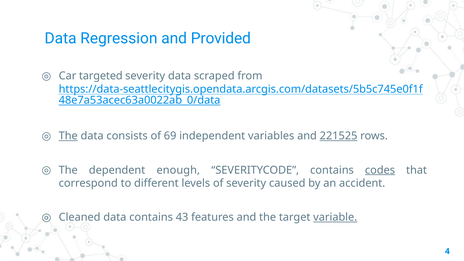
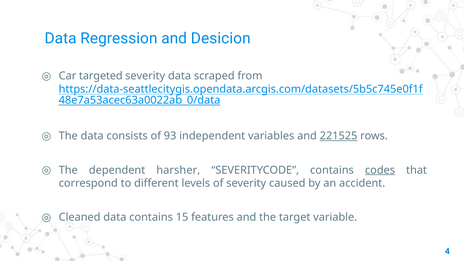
Provided: Provided -> Desicion (221, 38)
The underline: present -> none (68, 136)
69: 69 -> 93 (170, 136)
enough: enough -> harsher (178, 170)
43: 43 -> 15 (182, 217)
variable underline: present -> none (335, 217)
